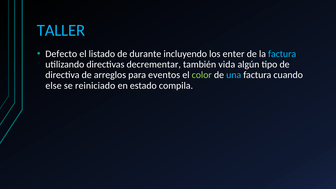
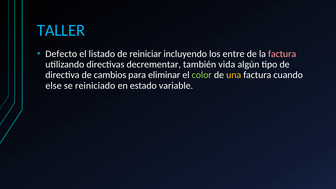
durante: durante -> reiniciar (145, 54)
enter: enter -> entre (234, 54)
factura colour: light blue -> pink (282, 54)
arreglos: arreglos -> cambios (110, 75)
eventos: eventos -> eliminar (164, 75)
una colour: light blue -> yellow (234, 75)
compila: compila -> variable (176, 86)
